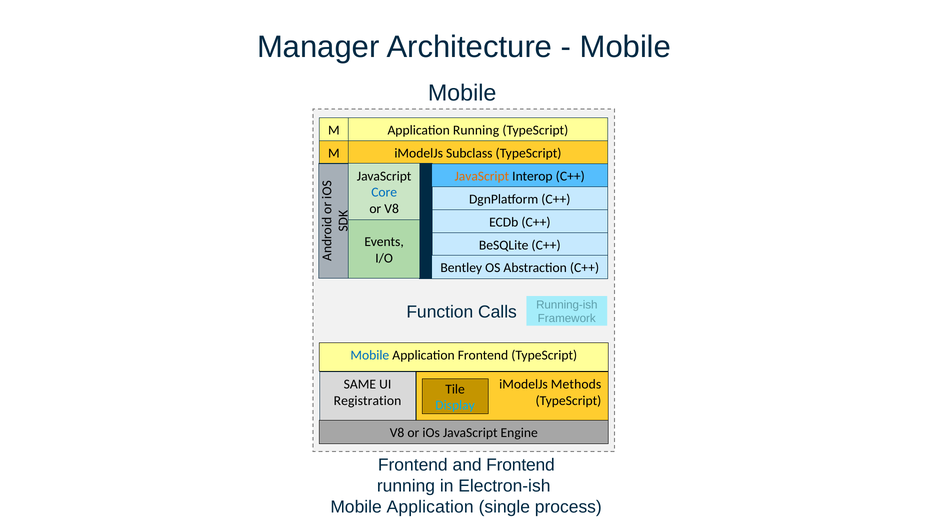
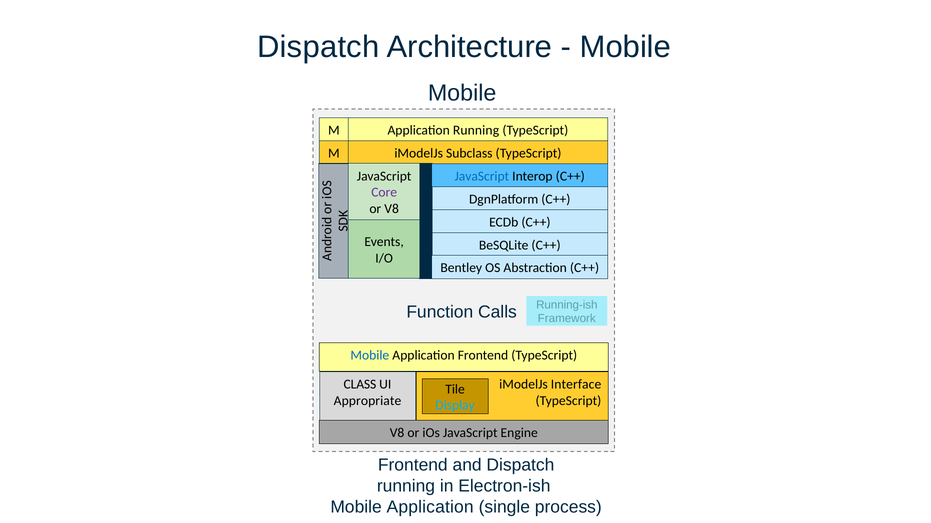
Manager: Manager -> Dispatch (318, 47)
JavaScript colour: orange -> blue (482, 176)
Core colour: blue -> purple (384, 193)
SAME: SAME -> CLASS (360, 385)
Methods: Methods -> Interface (576, 385)
Registration: Registration -> Appropriate (368, 401)
and Frontend: Frontend -> Dispatch (520, 466)
